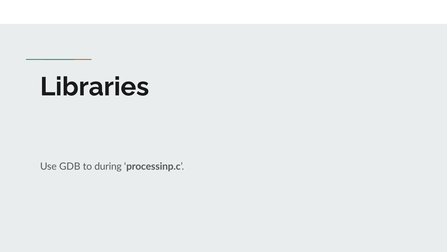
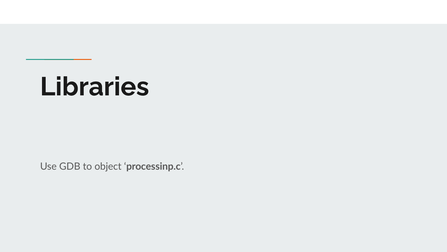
during: during -> object (108, 166)
